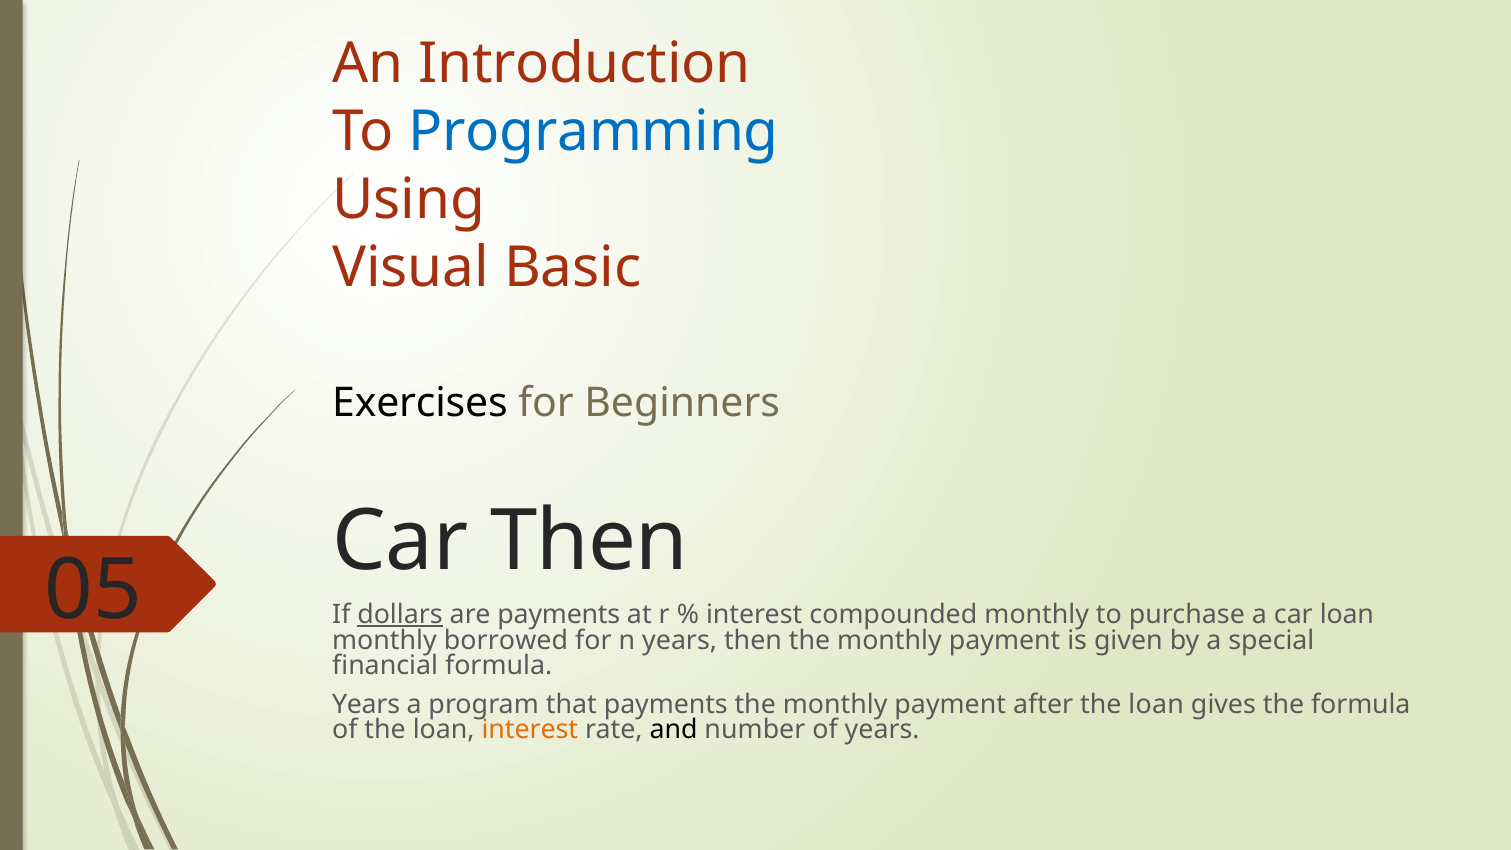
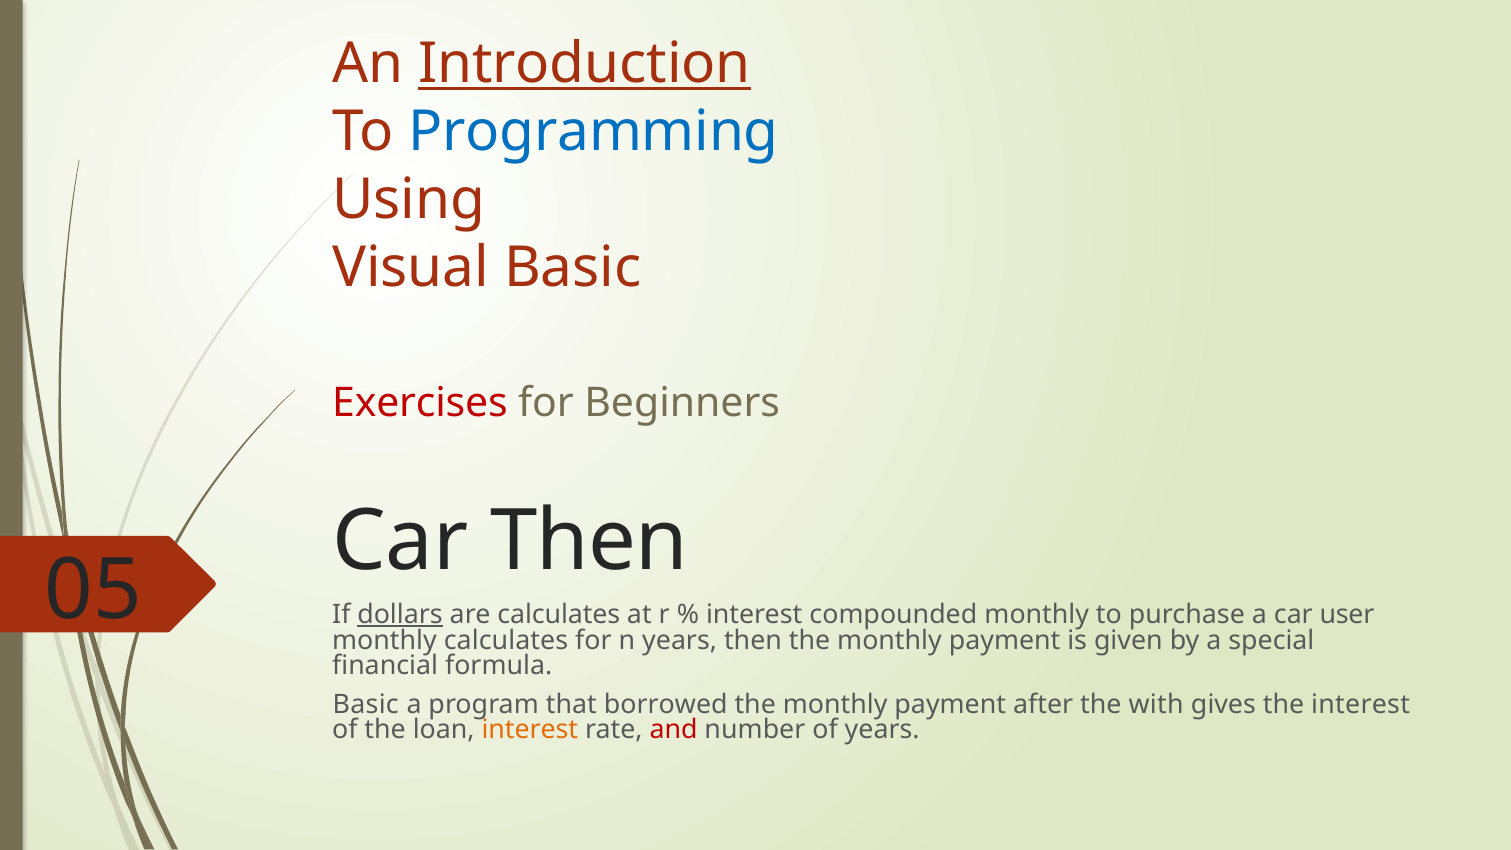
Introduction underline: none -> present (584, 64)
Exercises colour: black -> red (420, 403)
are payments: payments -> calculates (559, 615)
car loan: loan -> user (1347, 615)
monthly borrowed: borrowed -> calculates (506, 640)
Years: Years -> Basic (366, 704)
that payments: payments -> borrowed (666, 704)
after the loan: loan -> with (1156, 704)
the formula: formula -> interest (1361, 704)
and colour: black -> red (674, 730)
